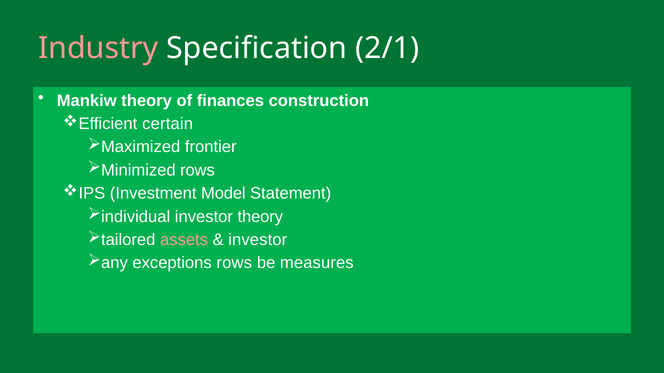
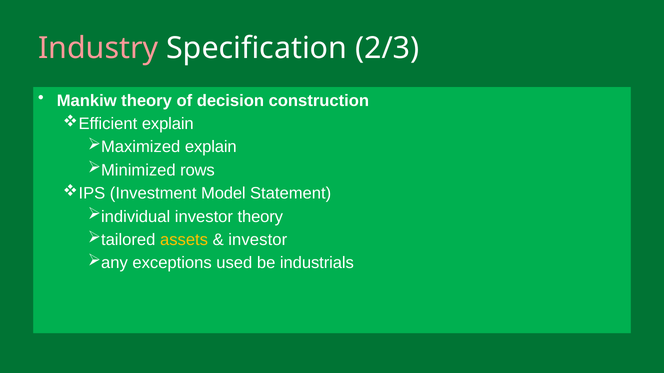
2/1: 2/1 -> 2/3 (387, 48)
finances: finances -> decision (230, 101)
certain: certain -> explain (168, 124)
frontier: frontier -> explain (211, 147)
assets colour: pink -> yellow (184, 240)
exceptions rows: rows -> used (234, 263)
measures: measures -> industrials (317, 263)
